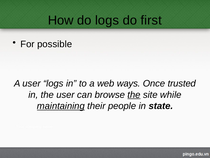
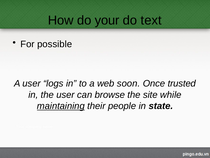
do logs: logs -> your (107, 20)
first: first -> text (151, 20)
ways: ways -> soon (129, 83)
the underline: present -> none (134, 94)
